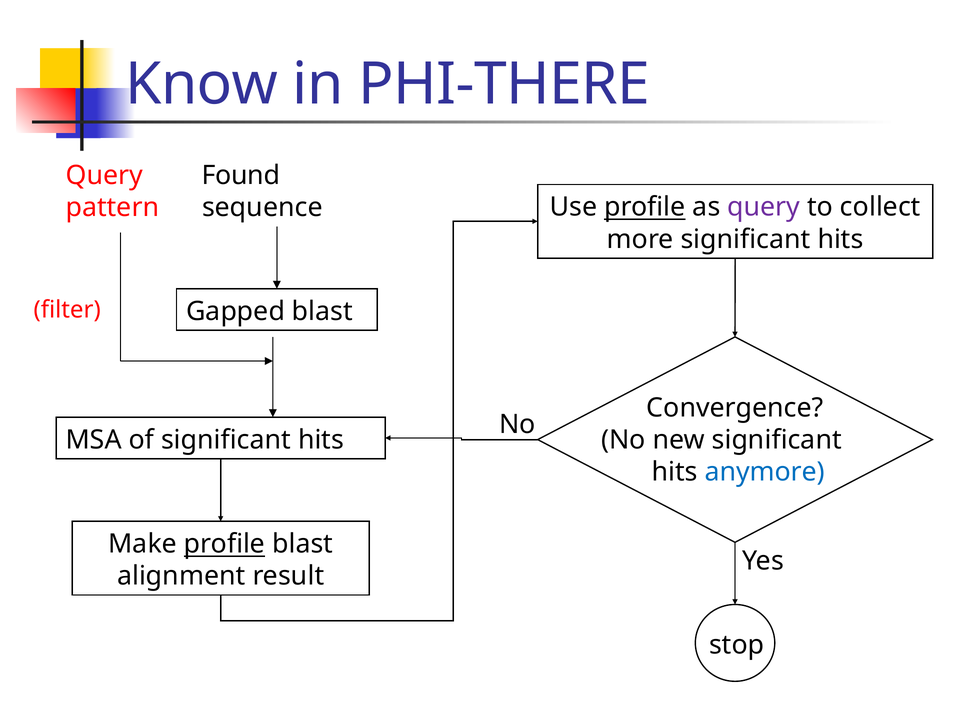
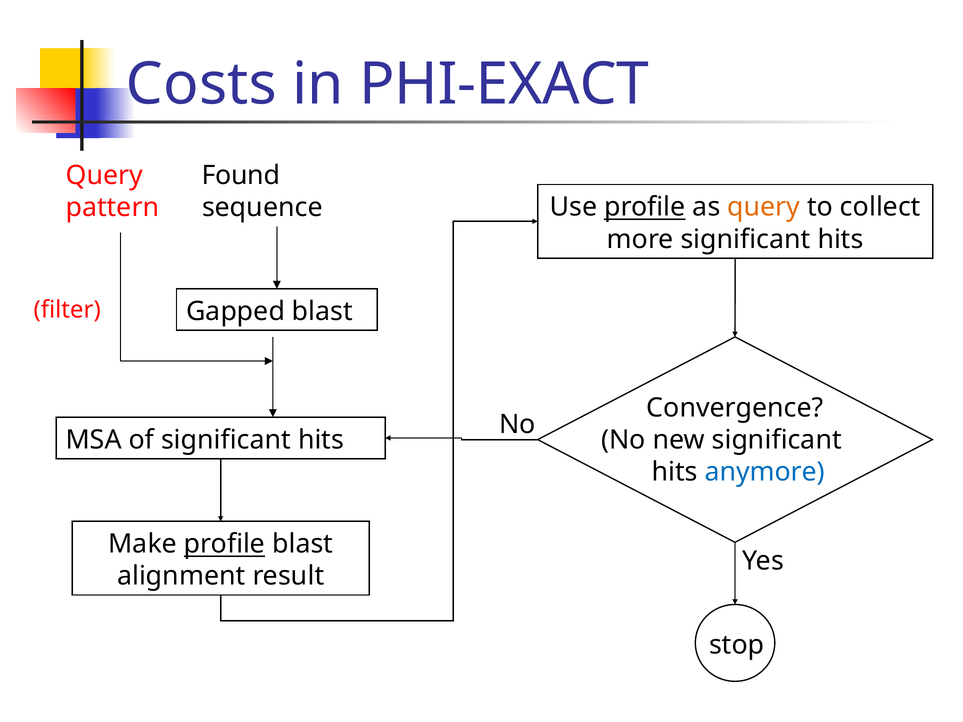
Know: Know -> Costs (201, 84)
PHI-THERE: PHI-THERE -> PHI-EXACT (504, 84)
query colour: purple -> orange (764, 207)
